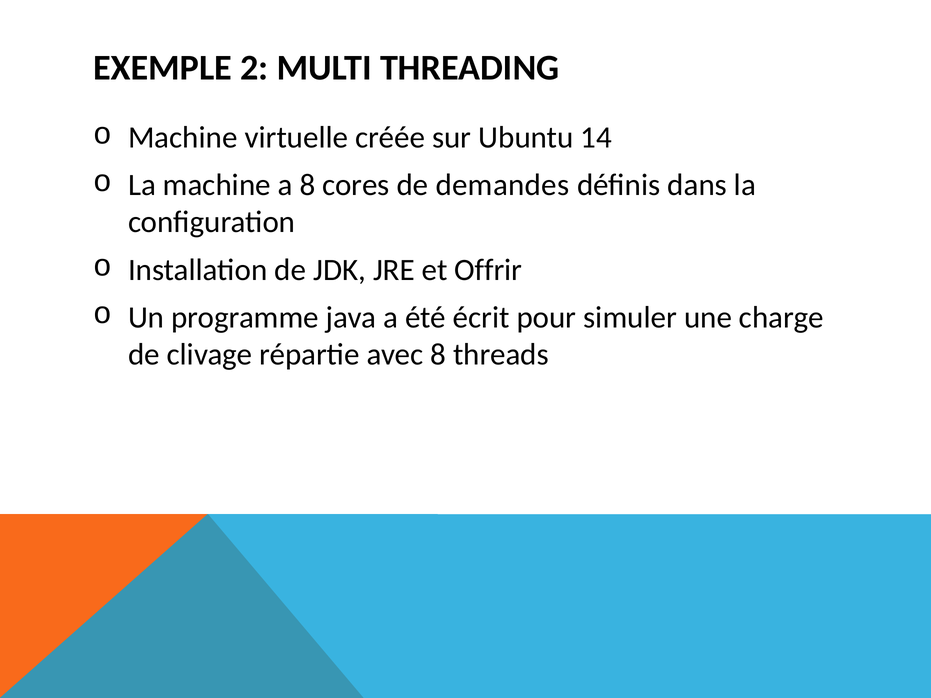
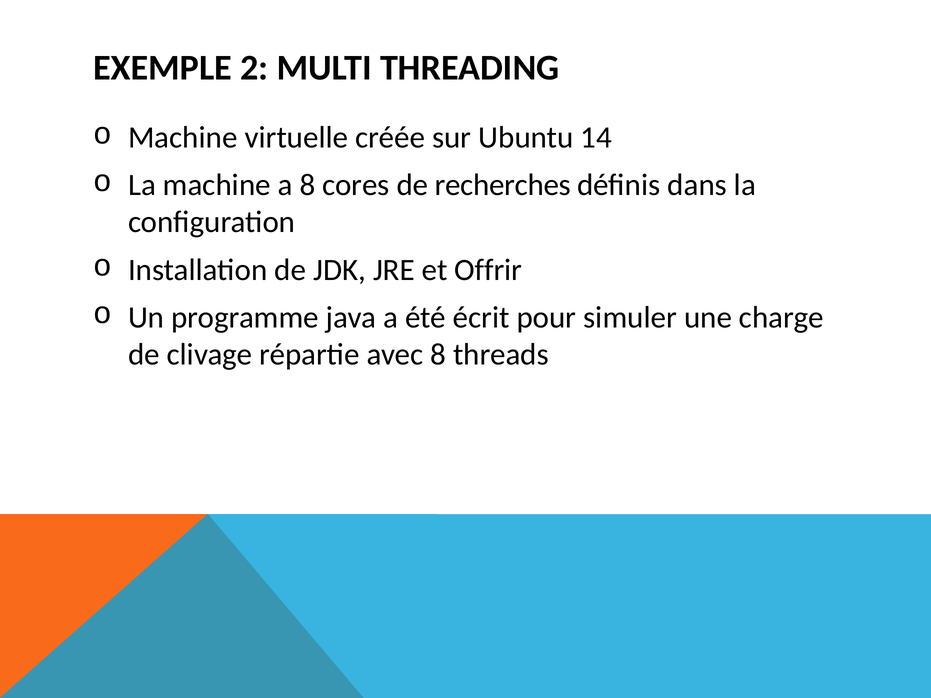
demandes: demandes -> recherches (503, 185)
